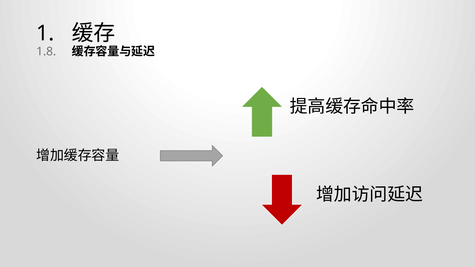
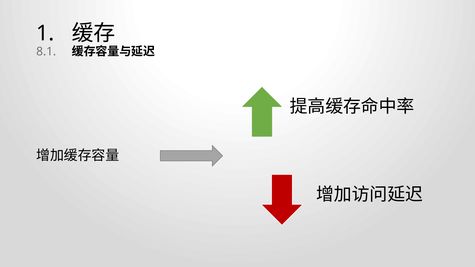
1.8: 1.8 -> 8.1 (46, 52)
